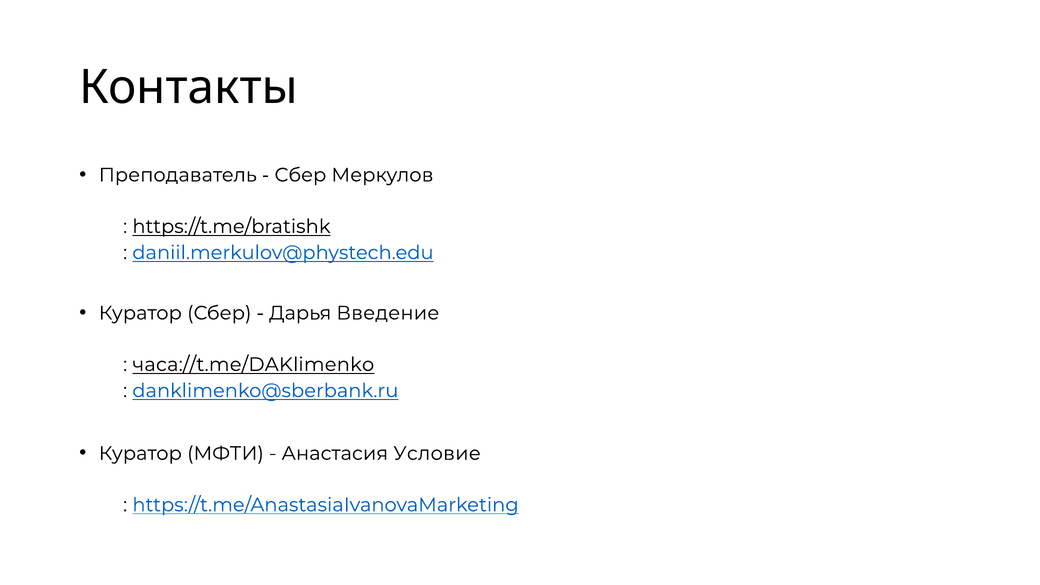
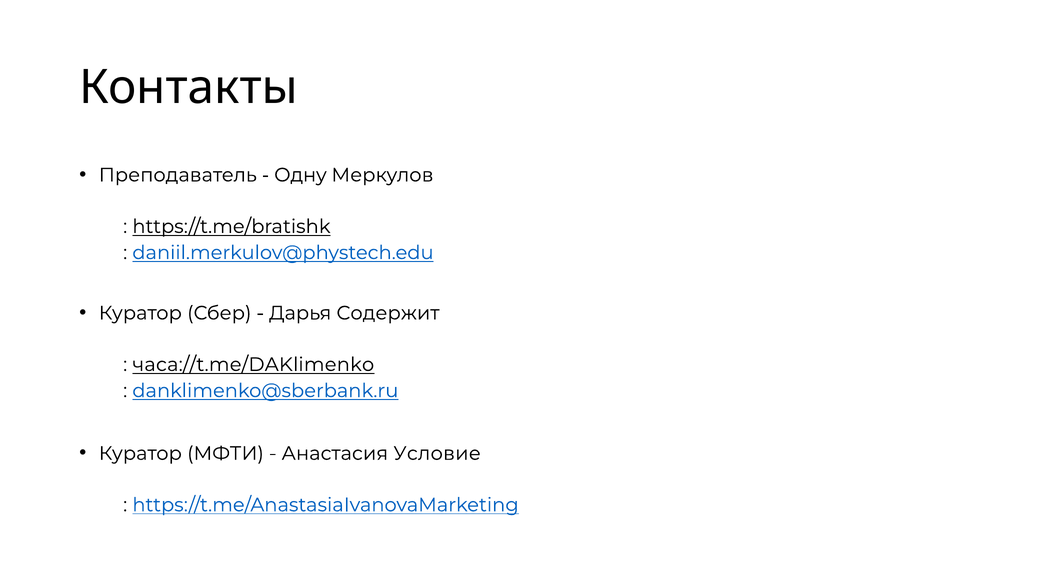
Сбер: Сбер -> Одну (300, 175)
Введение: Введение -> Содержит (388, 313)
